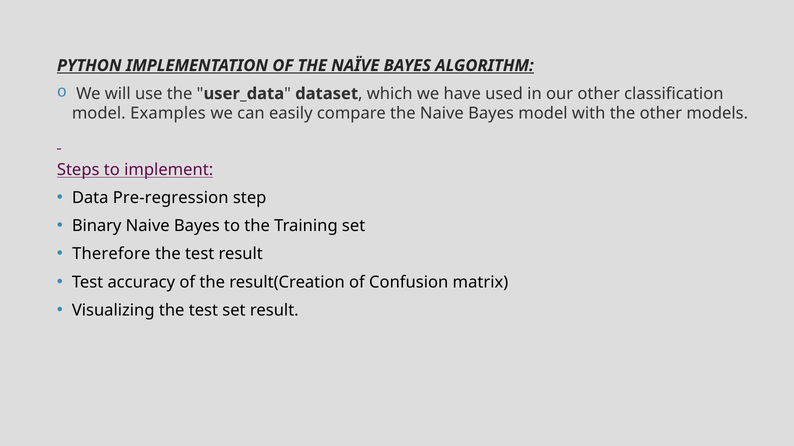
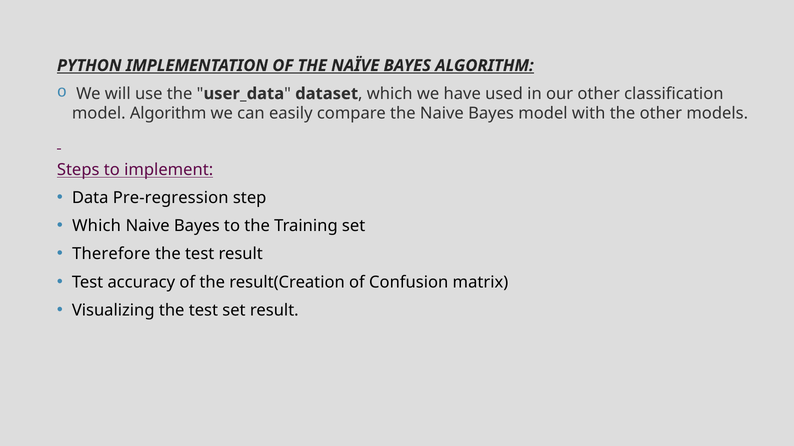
model Examples: Examples -> Algorithm (168, 114)
Binary: Binary -> Which (97, 226)
